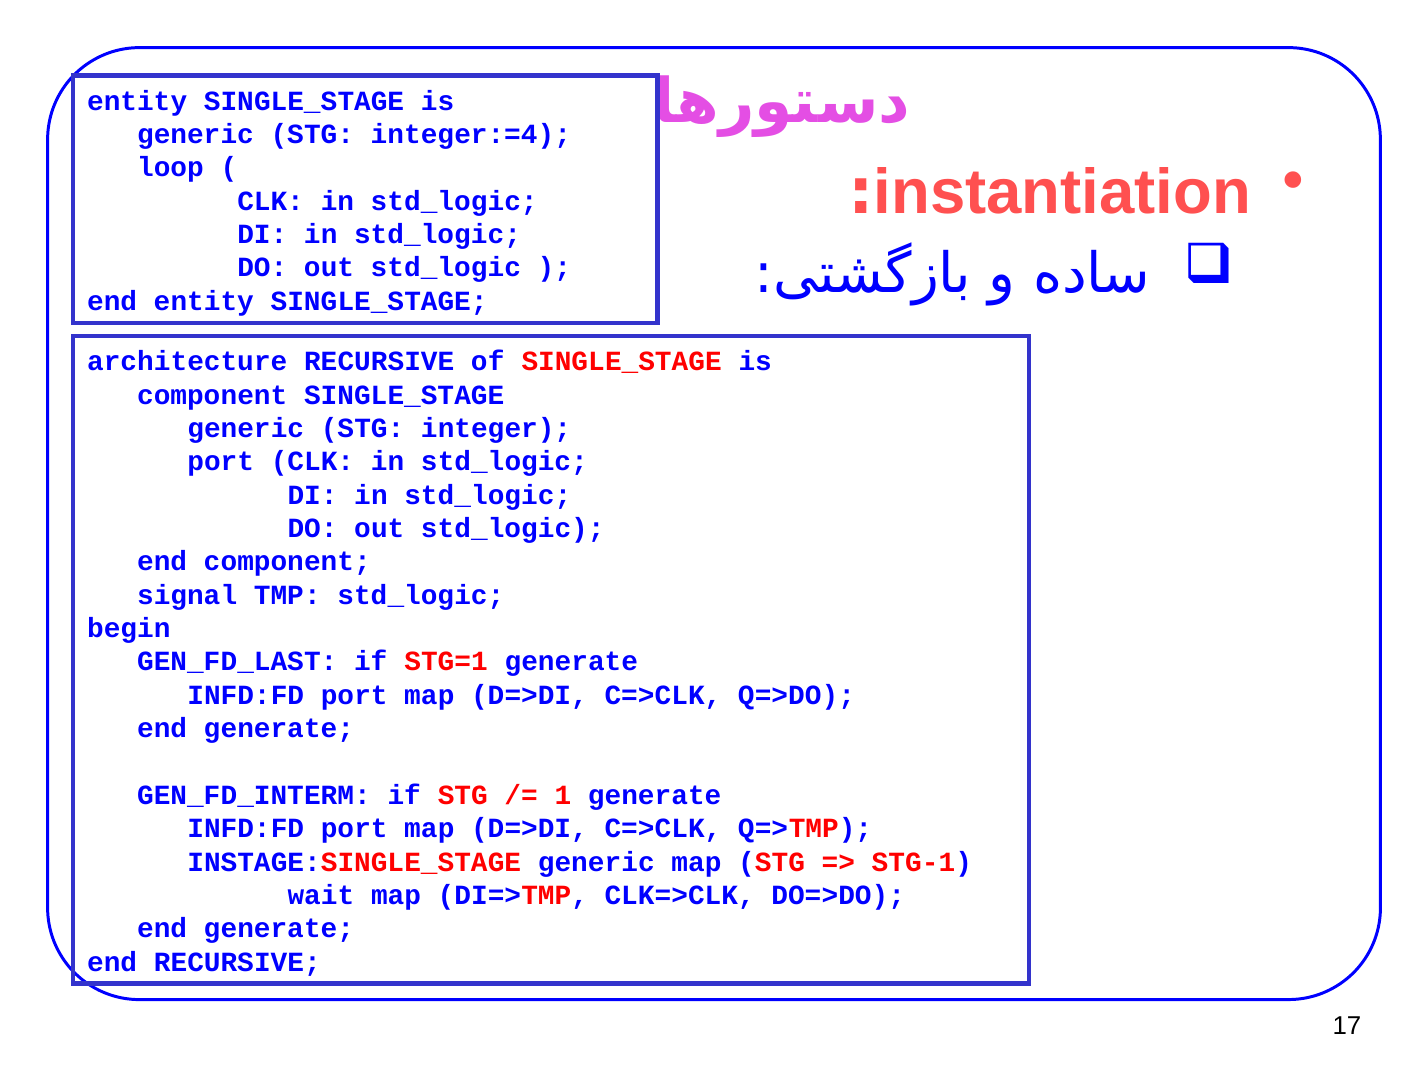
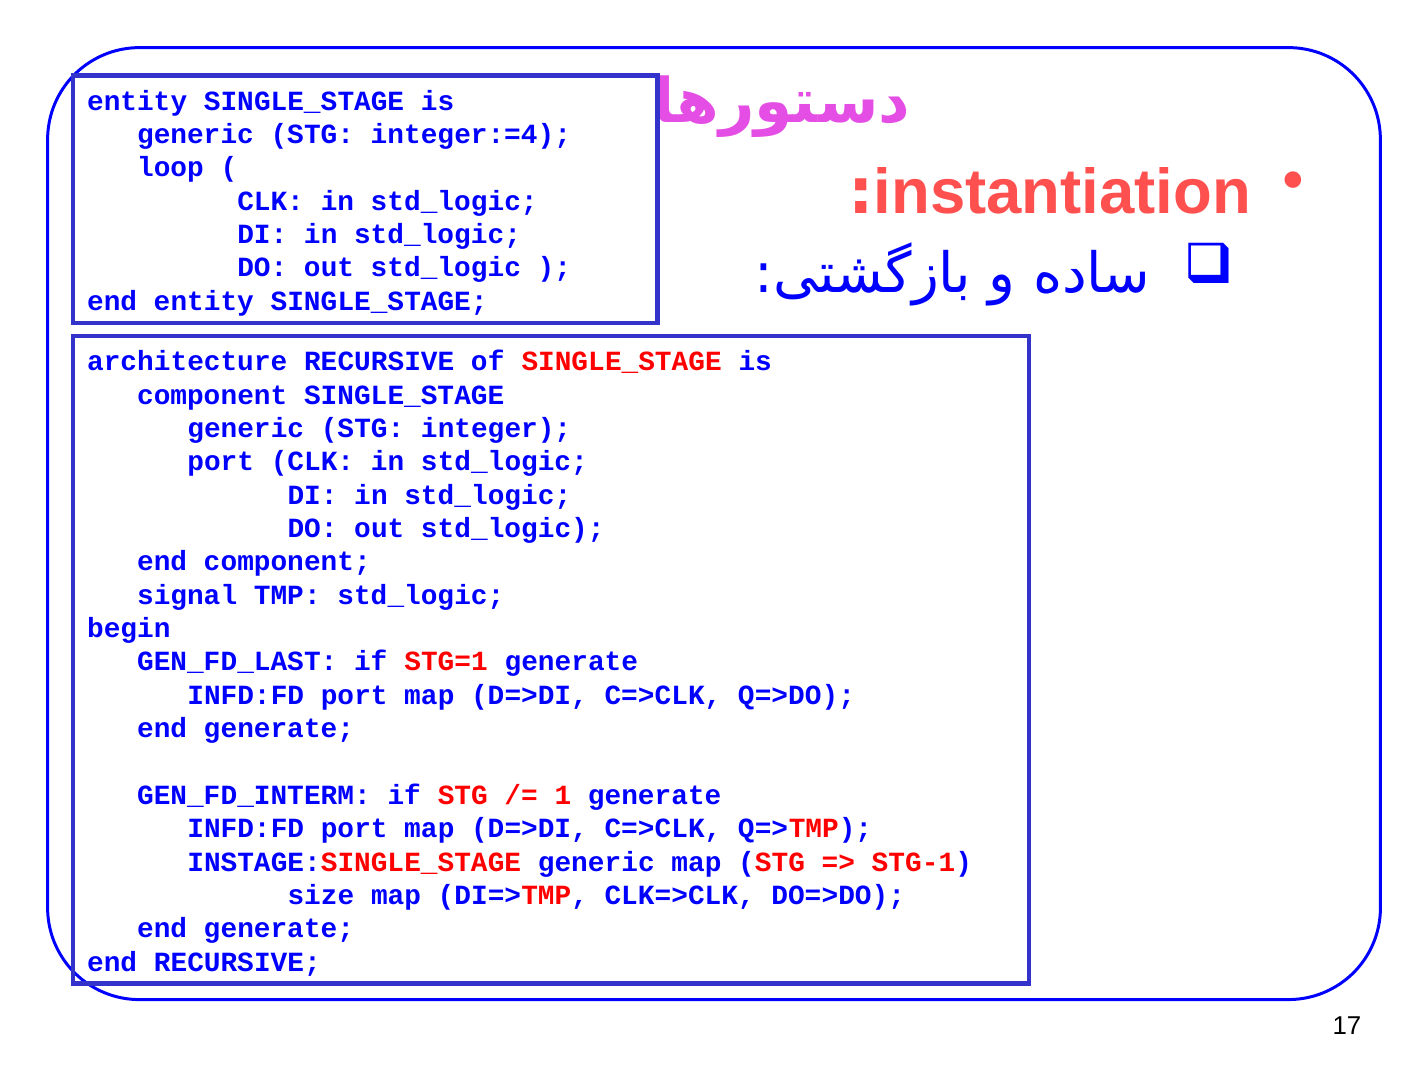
wait: wait -> size (321, 895)
